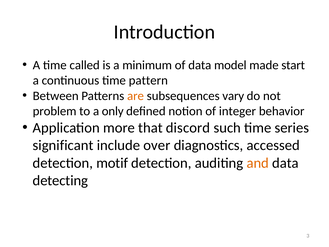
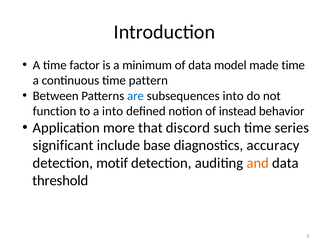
called: called -> factor (85, 65)
made start: start -> time (293, 65)
are colour: orange -> blue (136, 96)
subsequences vary: vary -> into (233, 96)
problem: problem -> function (55, 111)
a only: only -> into (113, 111)
integer: integer -> instead (238, 111)
over: over -> base (157, 145)
accessed: accessed -> accuracy (273, 145)
detecting: detecting -> threshold (60, 180)
